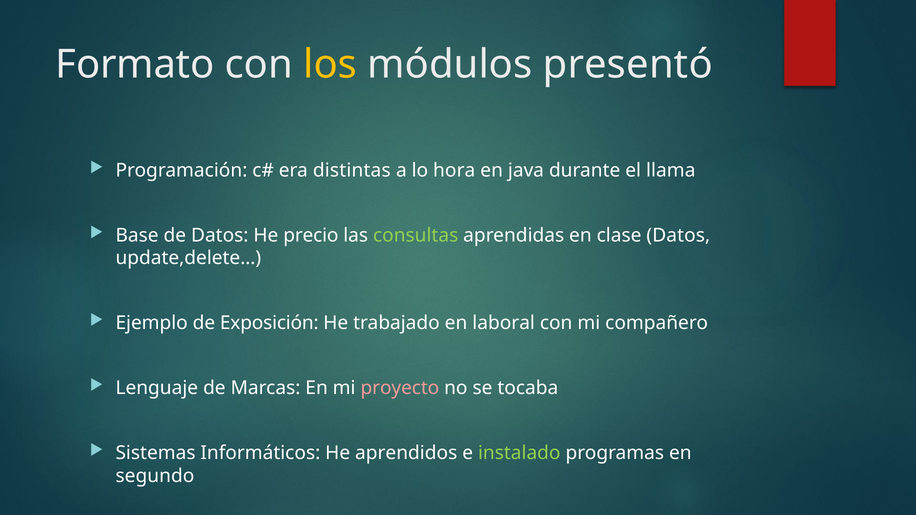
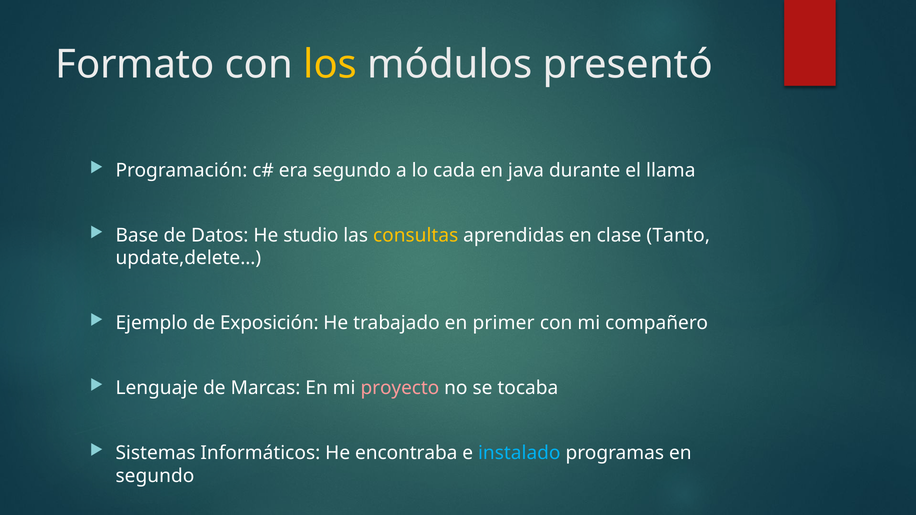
era distintas: distintas -> segundo (352, 170)
hora: hora -> cada (454, 170)
precio: precio -> studio (311, 235)
consultas colour: light green -> yellow (416, 235)
clase Datos: Datos -> Tanto (678, 235)
laboral: laboral -> primer (504, 323)
aprendidos: aprendidos -> encontraba (406, 453)
instalado colour: light green -> light blue (519, 453)
